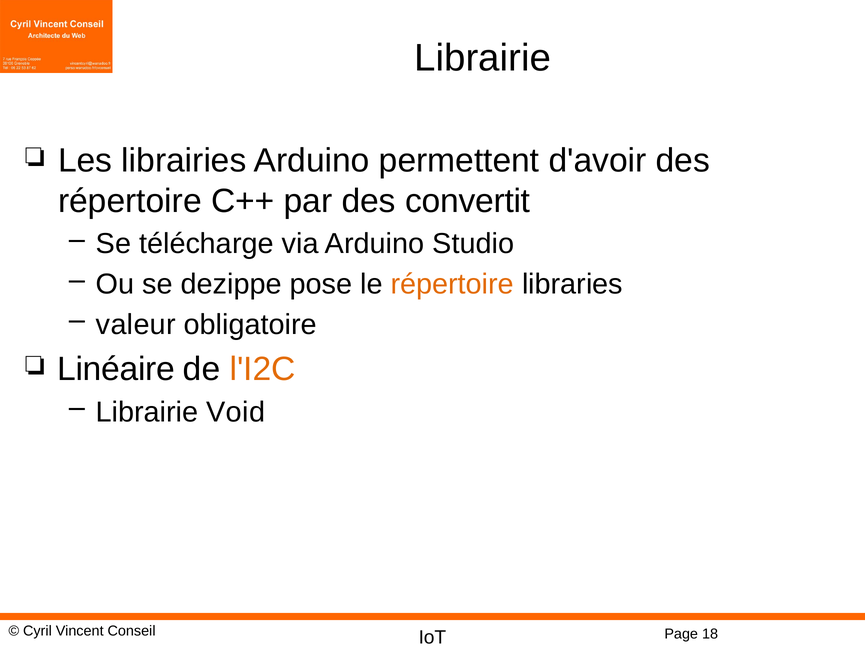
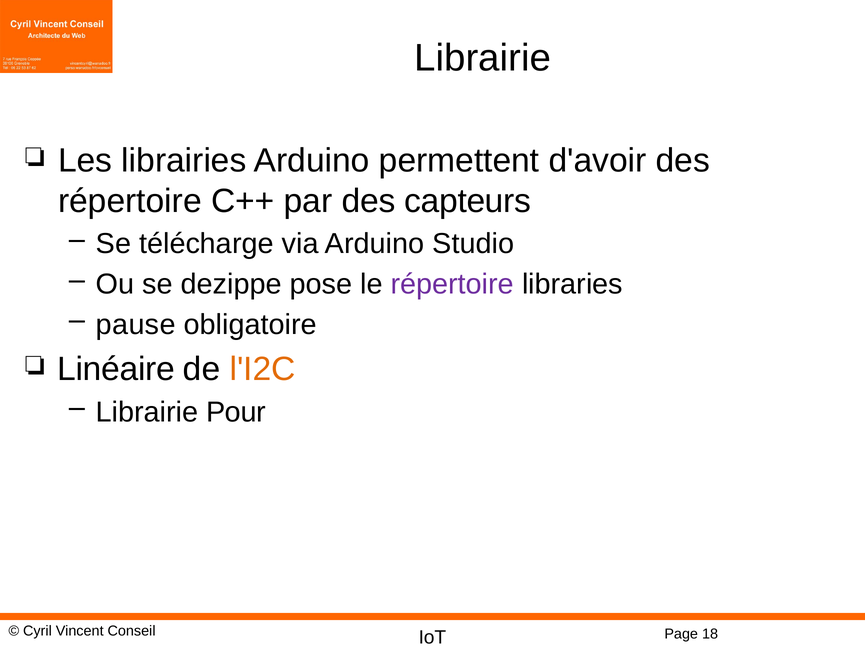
convertit: convertit -> capteurs (468, 201)
répertoire colour: orange -> purple (452, 284)
valeur: valeur -> pause (136, 325)
Void: Void -> Pour (236, 412)
